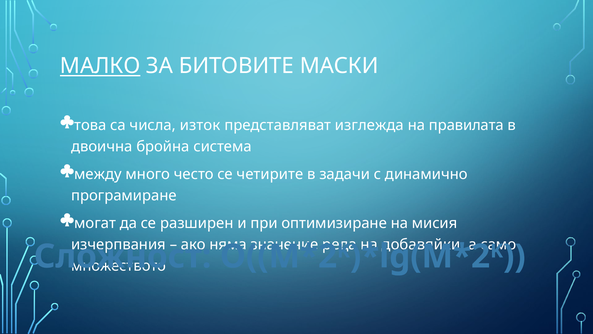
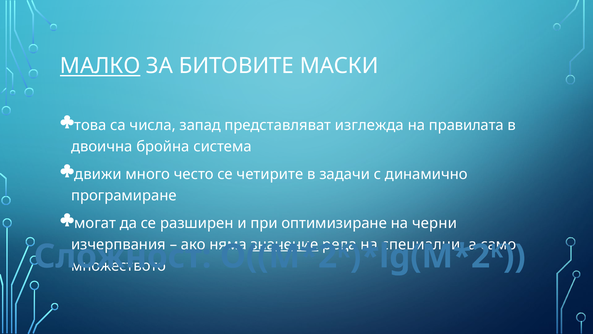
изток: изток -> запад (200, 125)
между: между -> движи (98, 174)
мисия: мисия -> черни (434, 223)
значение underline: none -> present (285, 244)
добавяйки: добавяйки -> специални (423, 244)
